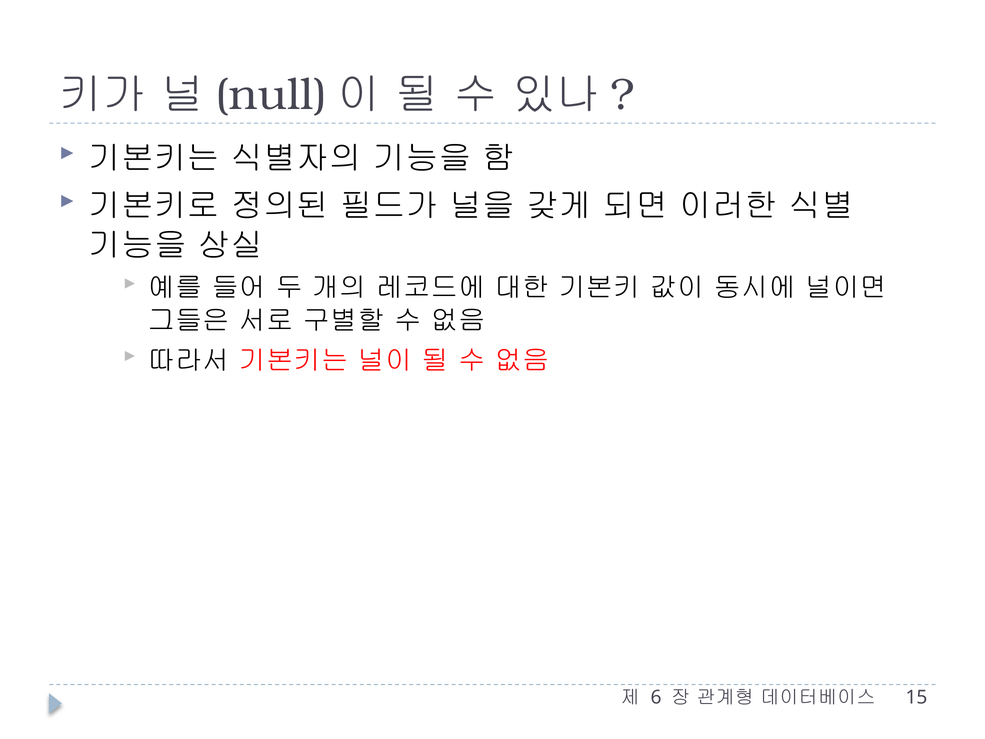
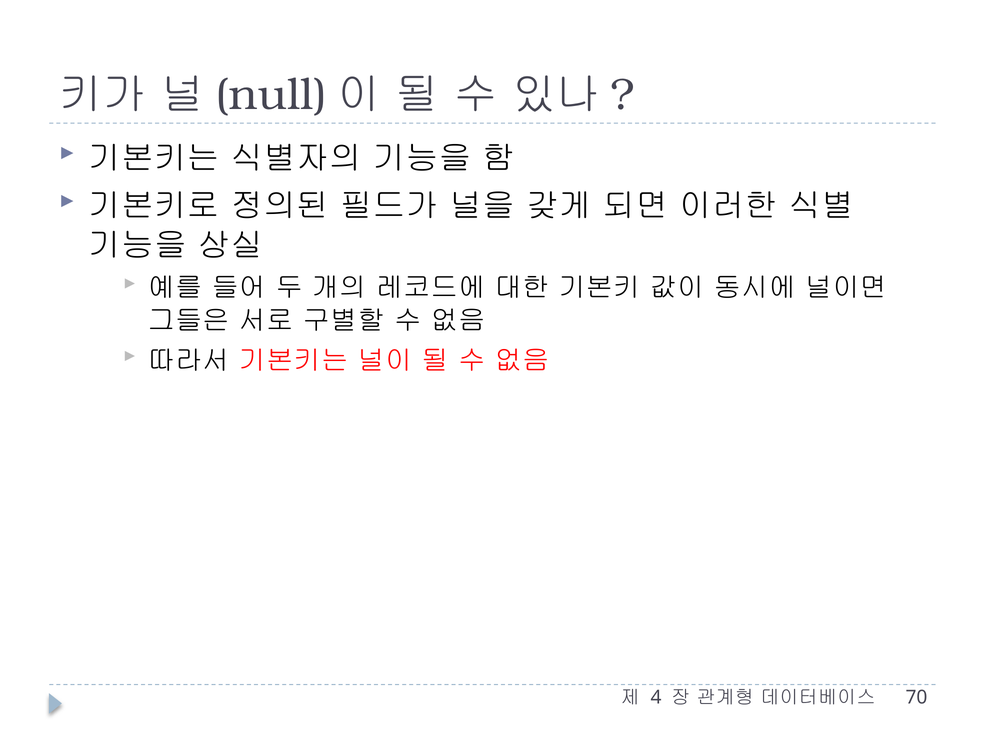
6: 6 -> 4 (656, 697)
15: 15 -> 70 (916, 697)
